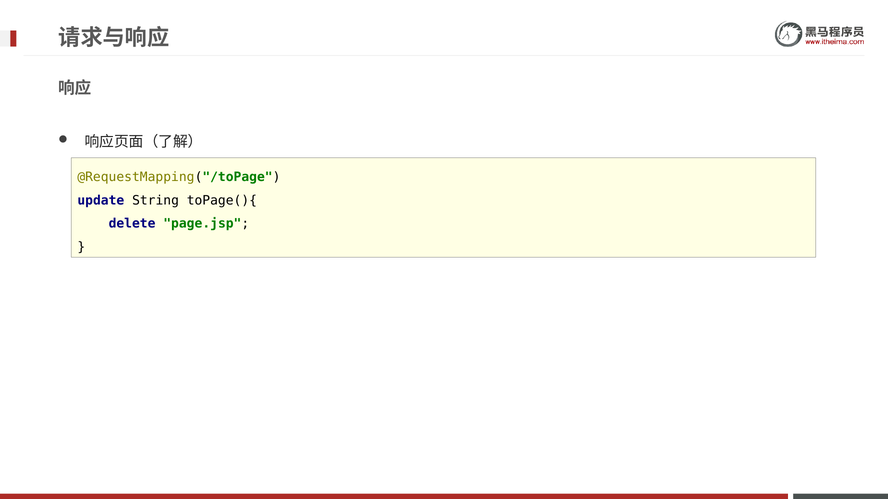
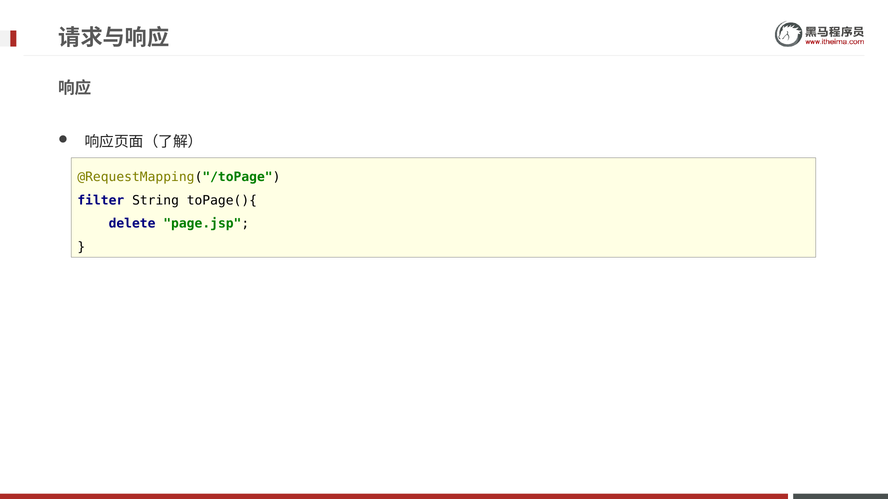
update: update -> filter (101, 201)
